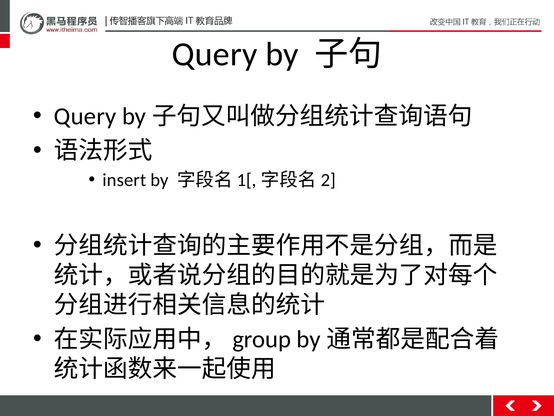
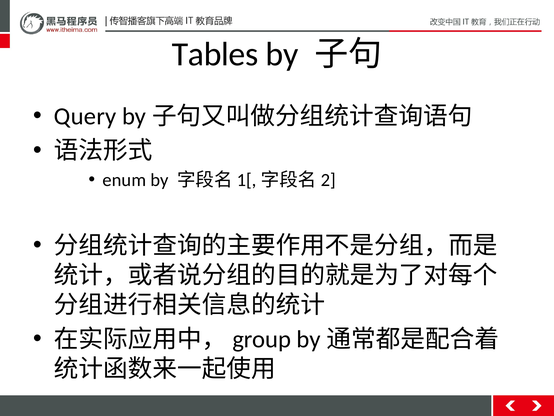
Query: Query -> Tables (215, 54)
insert: insert -> enum (124, 180)
